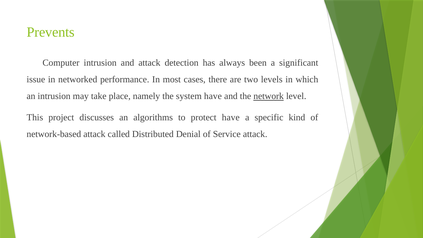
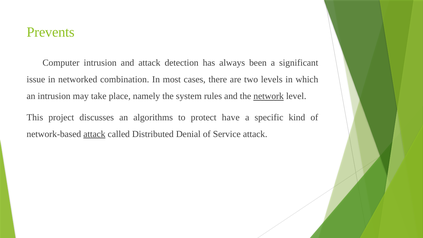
performance: performance -> combination (125, 80)
system have: have -> rules (213, 96)
attack underline: none -> present (94, 134)
